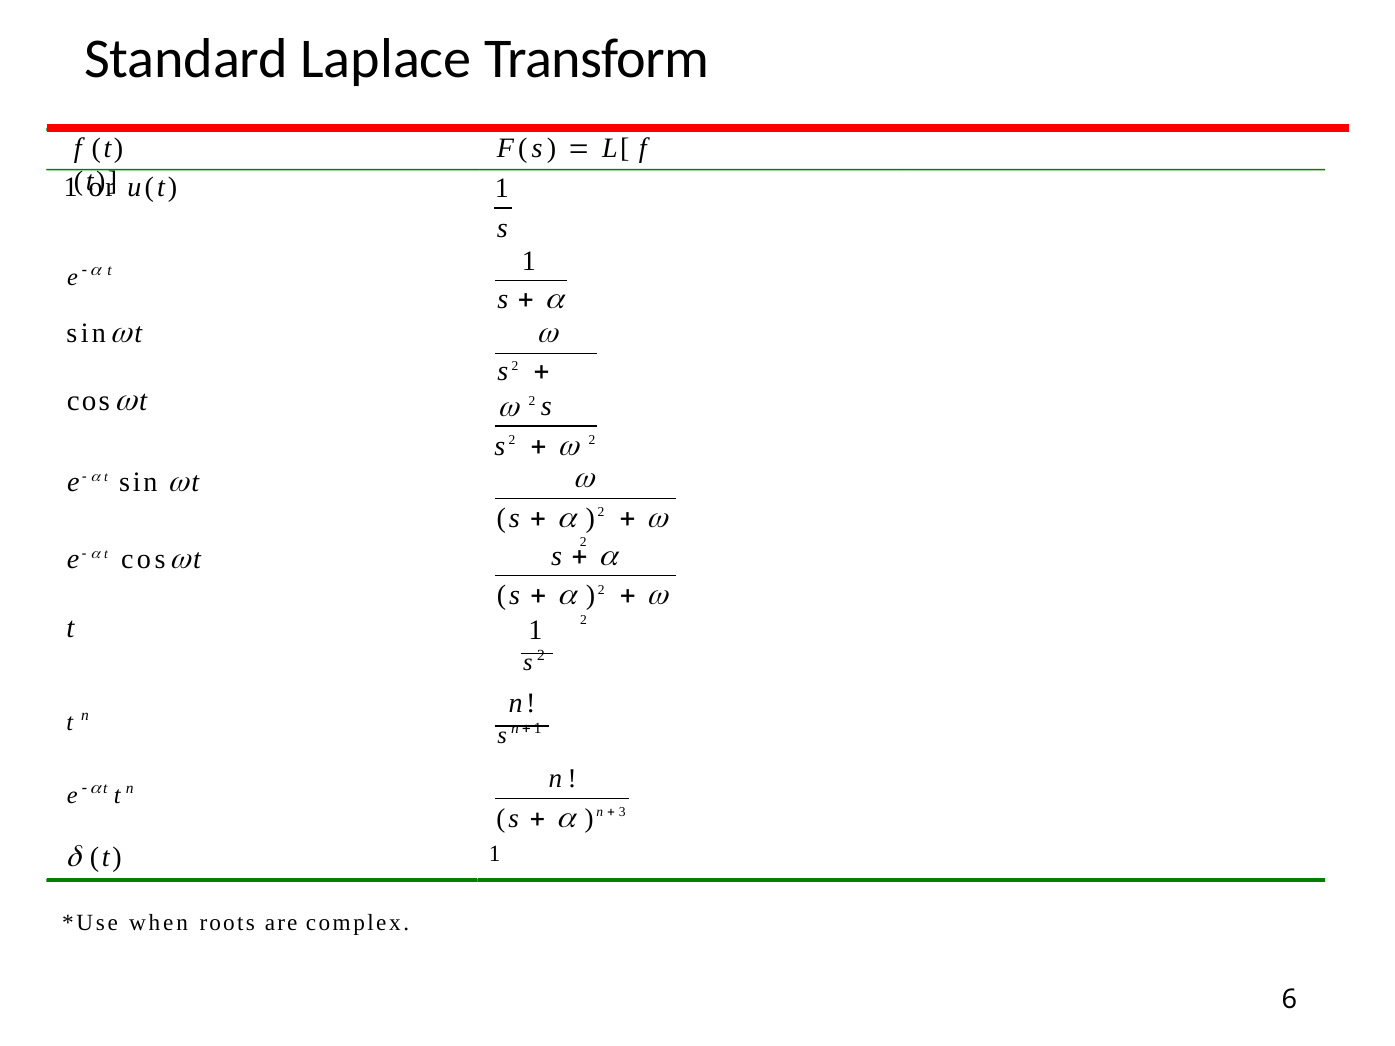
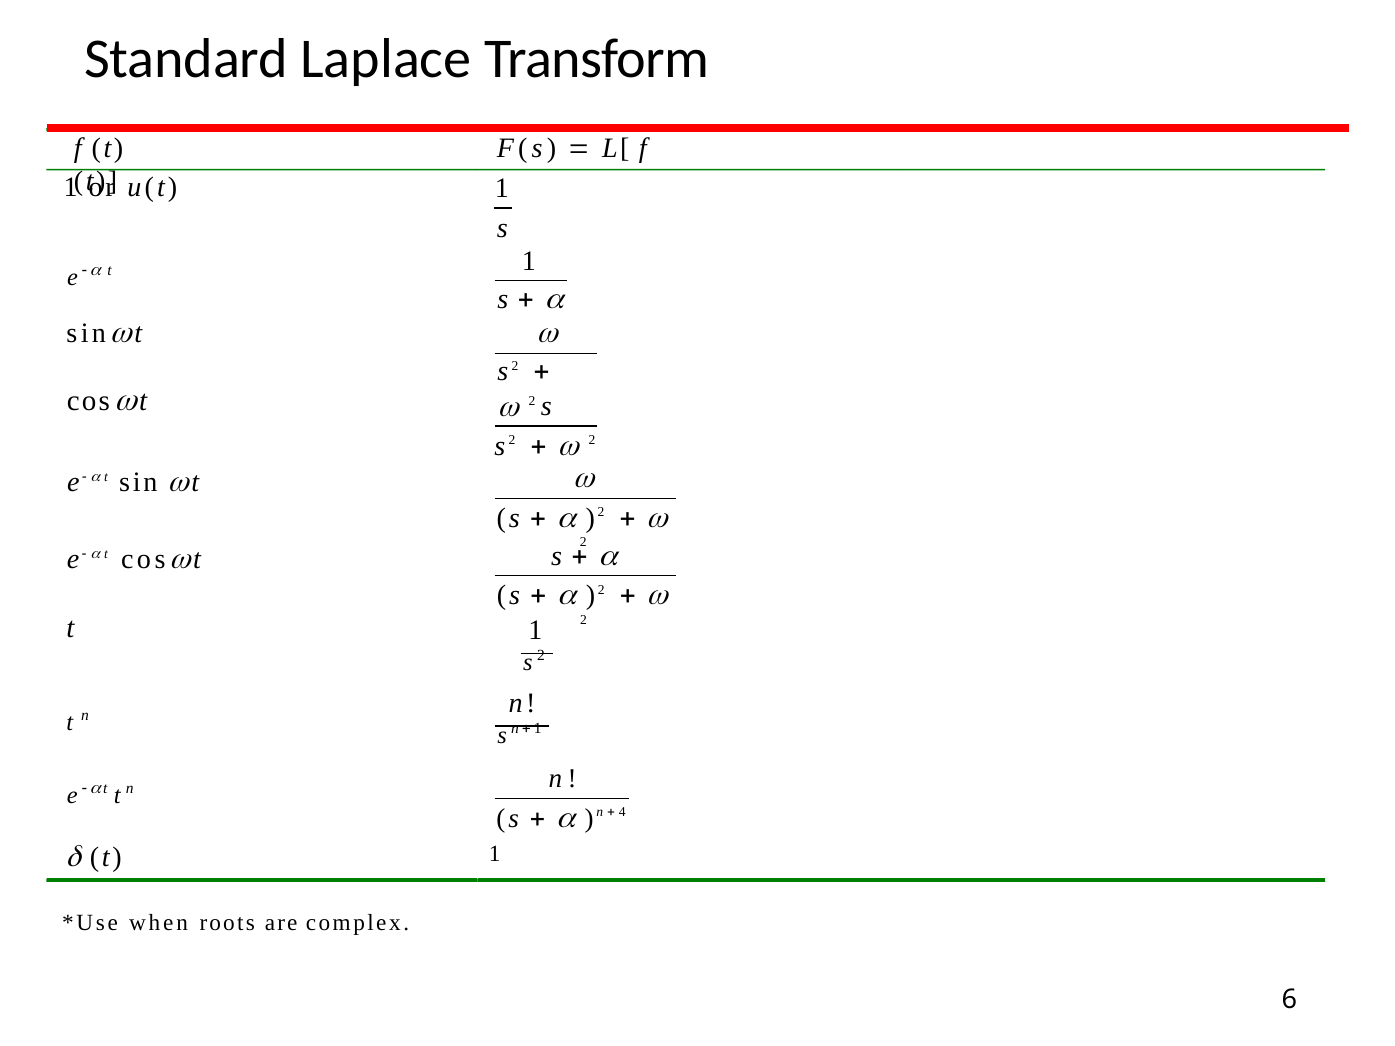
3: 3 -> 4 (622, 813)
